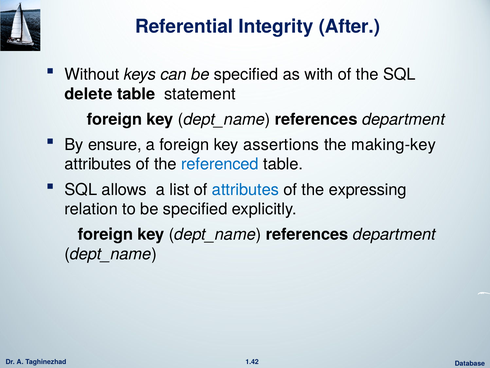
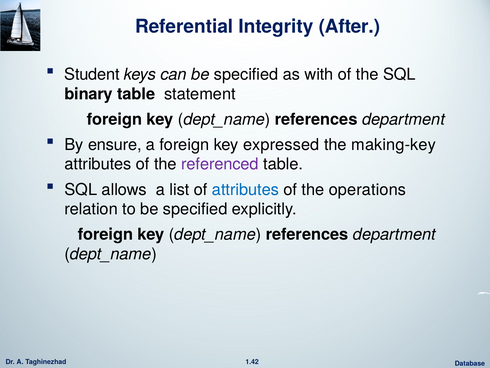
Without: Without -> Student (92, 74)
delete: delete -> binary (89, 94)
assertions: assertions -> expressed (281, 144)
referenced colour: blue -> purple (220, 164)
expressing: expressing -> operations (367, 189)
